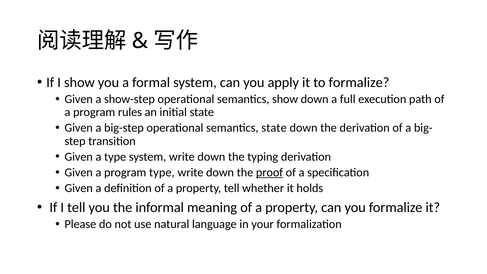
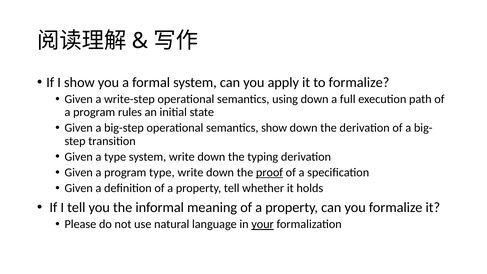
show-step: show-step -> write-step (129, 99)
semantics show: show -> using (285, 99)
semantics state: state -> show (274, 128)
your underline: none -> present (263, 224)
